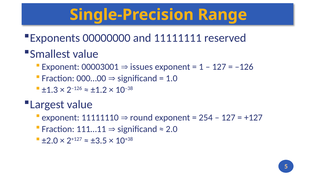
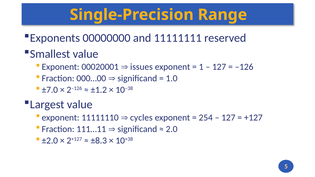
00003001: 00003001 -> 00020001 (100, 67)
±1.3: ±1.3 -> ±7.0 (50, 90)
round: round -> cycles (141, 118)
±3.5: ±3.5 -> ±8.3 (99, 141)
